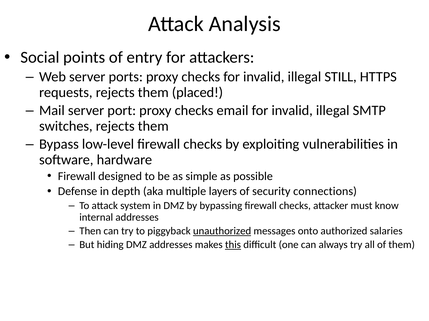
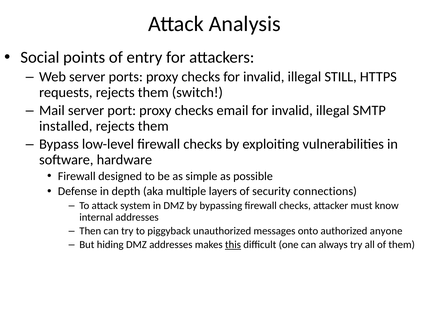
placed: placed -> switch (197, 93)
switches: switches -> installed (66, 126)
unauthorized underline: present -> none (222, 232)
salaries: salaries -> anyone (386, 232)
